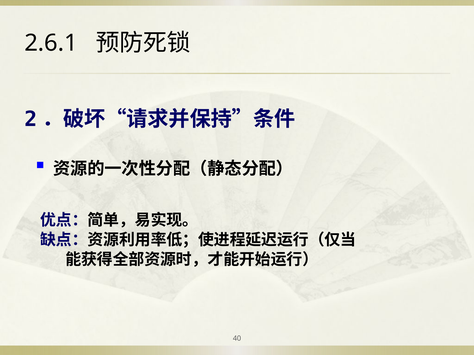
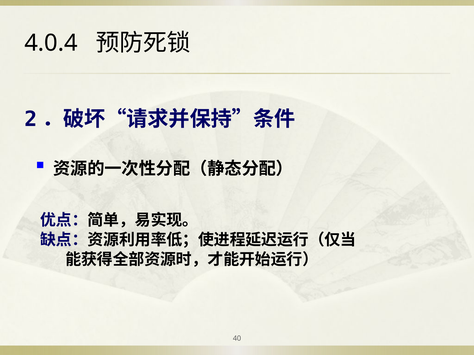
2.6.1: 2.6.1 -> 4.0.4 (51, 43)
